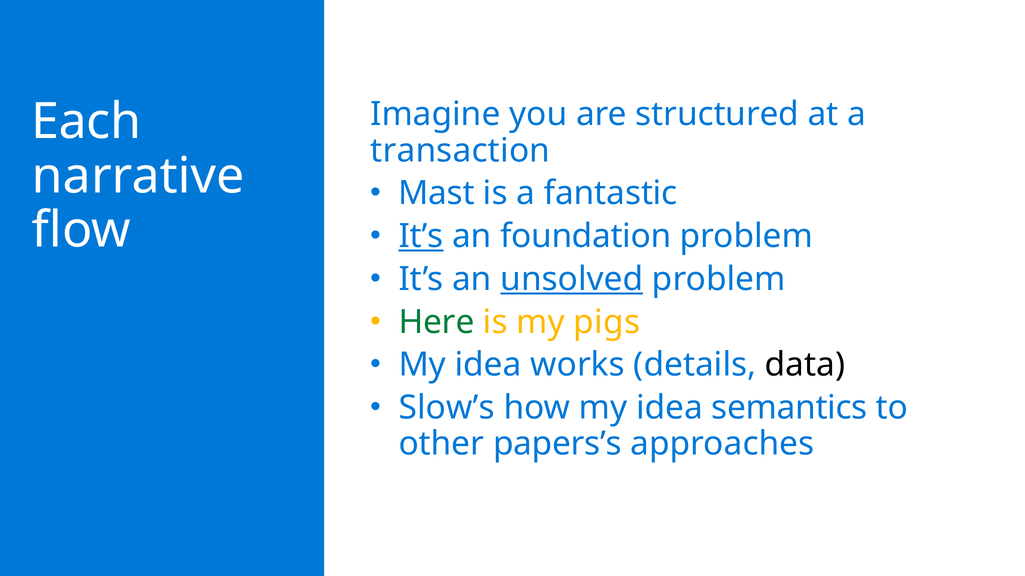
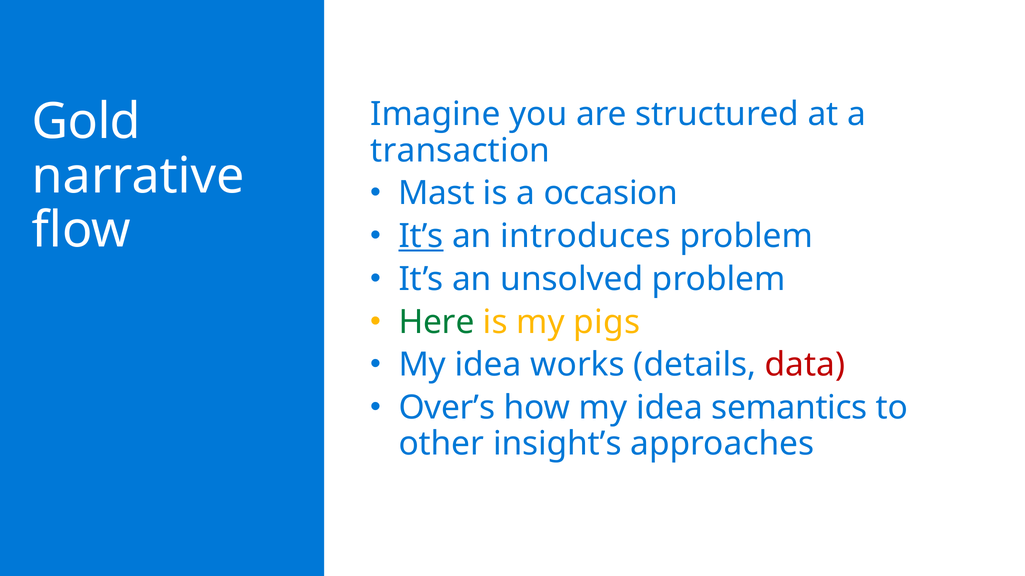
Each: Each -> Gold (86, 122)
fantastic: fantastic -> occasion (611, 194)
foundation: foundation -> introduces (585, 236)
unsolved underline: present -> none (572, 279)
data colour: black -> red (805, 365)
Slow’s: Slow’s -> Over’s (447, 408)
papers’s: papers’s -> insight’s (557, 444)
